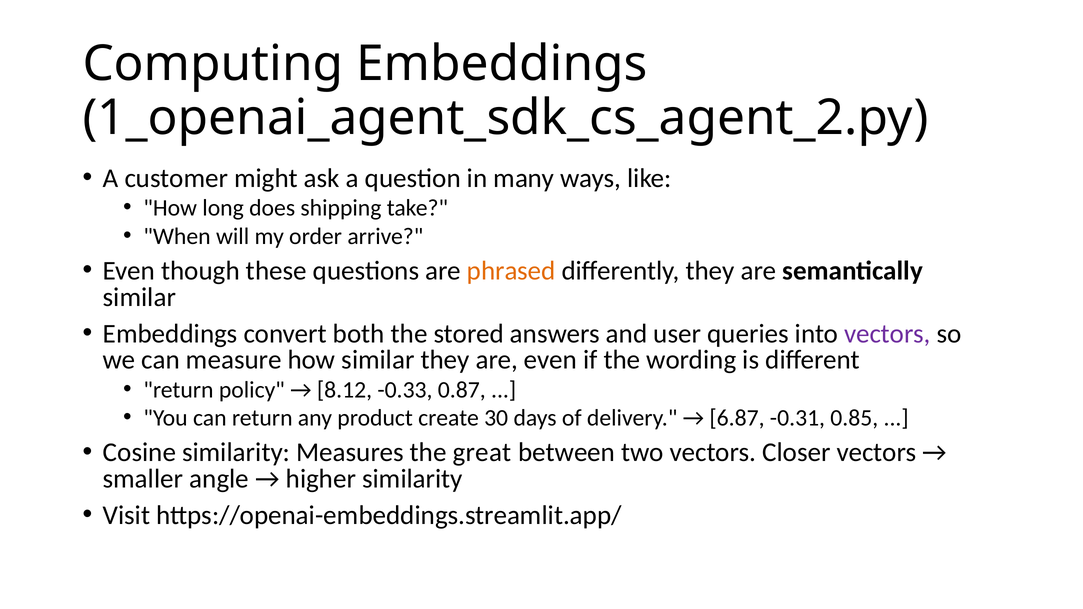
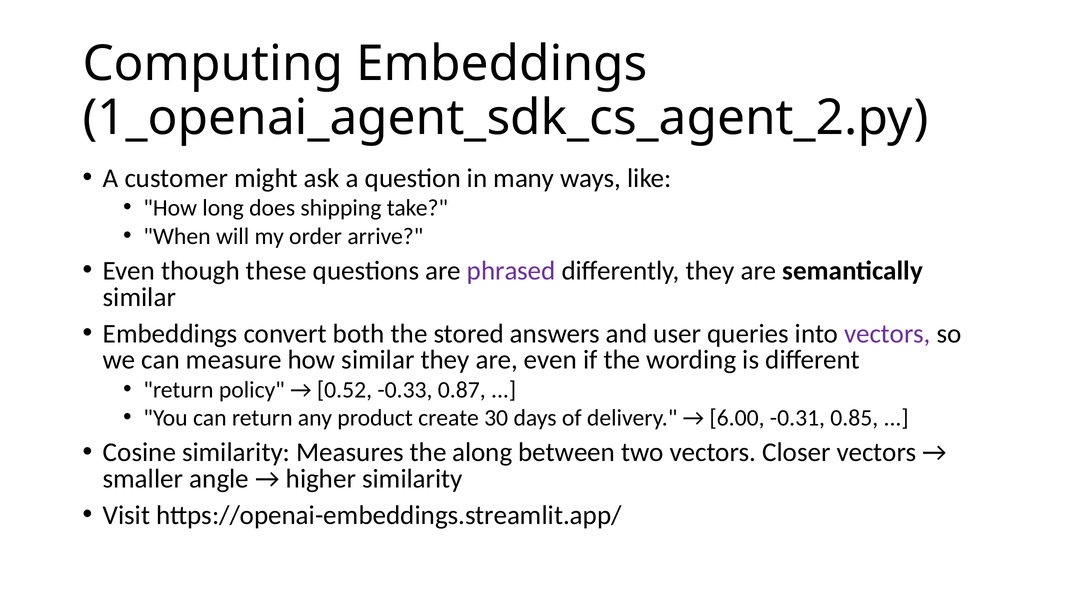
phrased colour: orange -> purple (511, 271)
8.12: 8.12 -> 0.52 (345, 390)
6.87: 6.87 -> 6.00 (737, 418)
great: great -> along (482, 453)
